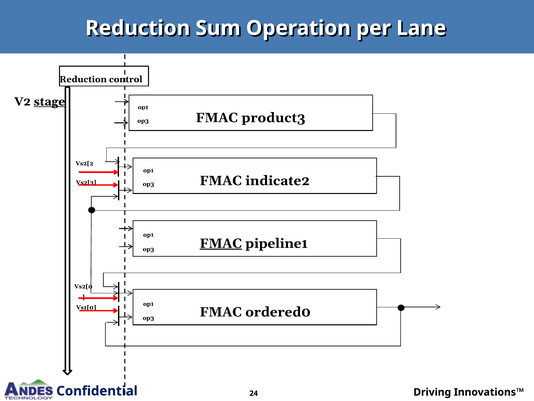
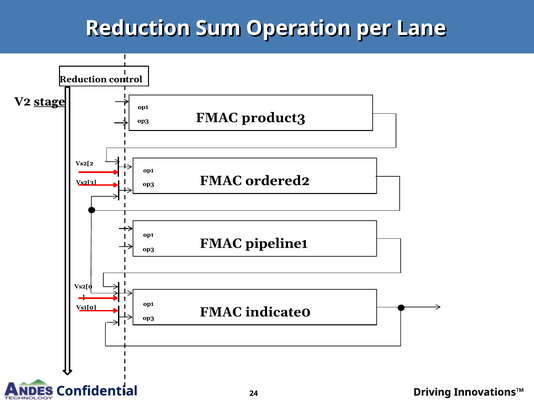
indicate2: indicate2 -> ordered2 (277, 180)
FMAC underline: present -> none (221, 243)
ordered0: ordered0 -> indicate0 (278, 312)
